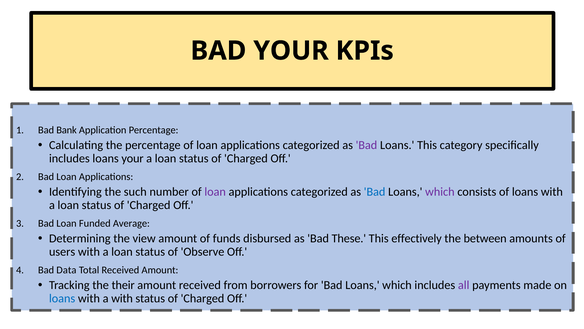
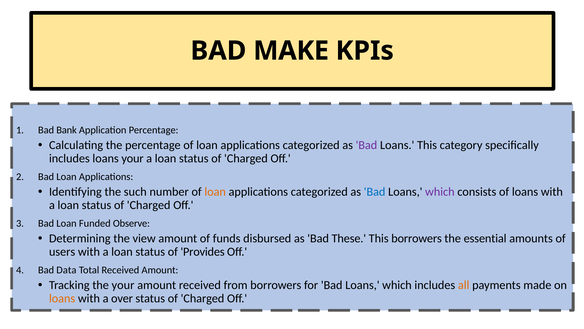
BAD YOUR: YOUR -> MAKE (291, 51)
loan colour: purple -> orange (215, 192)
Average: Average -> Observe (131, 223)
This effectively: effectively -> borrowers (417, 238)
between: between -> essential (485, 238)
Observe: Observe -> Provides (203, 251)
the their: their -> your (123, 285)
all colour: purple -> orange (464, 285)
loans colour: blue -> orange (62, 298)
a with: with -> over (122, 298)
